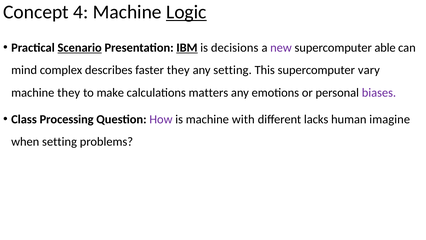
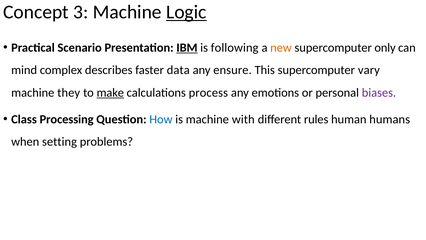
4: 4 -> 3 (81, 12)
Scenario underline: present -> none (80, 48)
decisions: decisions -> following (235, 48)
new colour: purple -> orange (281, 48)
able: able -> only (385, 48)
faster they: they -> data (178, 70)
any setting: setting -> ensure (233, 70)
make underline: none -> present (110, 92)
matters: matters -> process (208, 92)
How colour: purple -> blue (161, 119)
lacks: lacks -> rules (316, 119)
imagine: imagine -> humans (390, 119)
